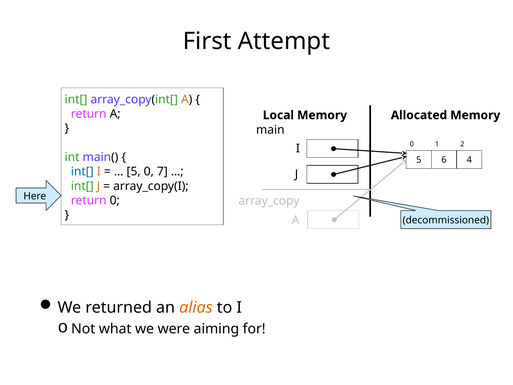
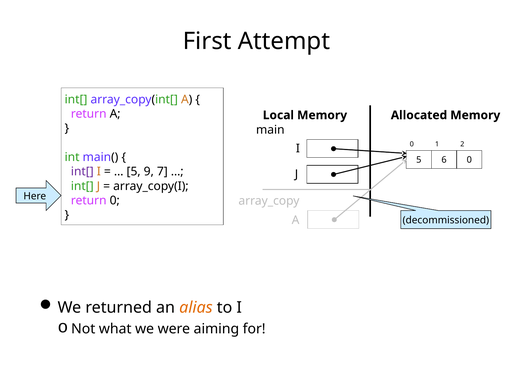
6 4: 4 -> 0 (469, 160)
int[ colour: blue -> purple (82, 172)
5 0: 0 -> 9 (149, 172)
